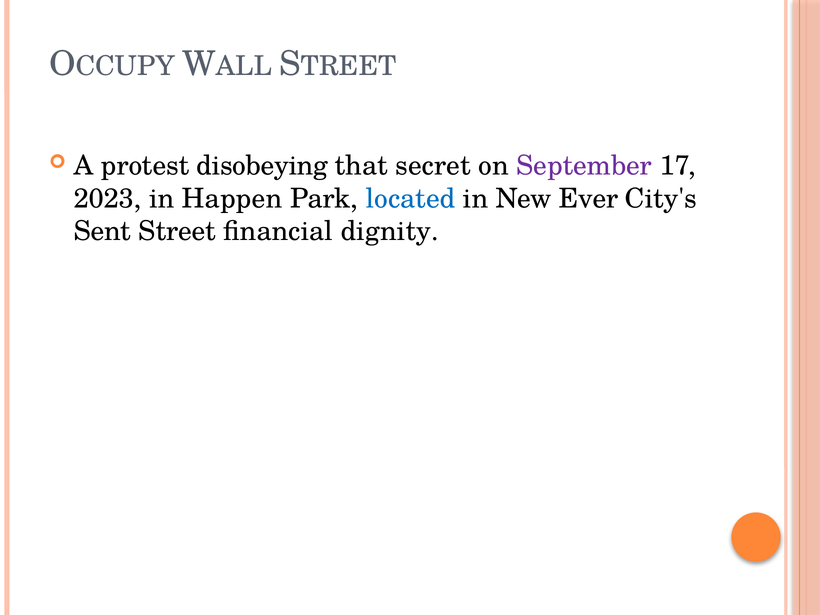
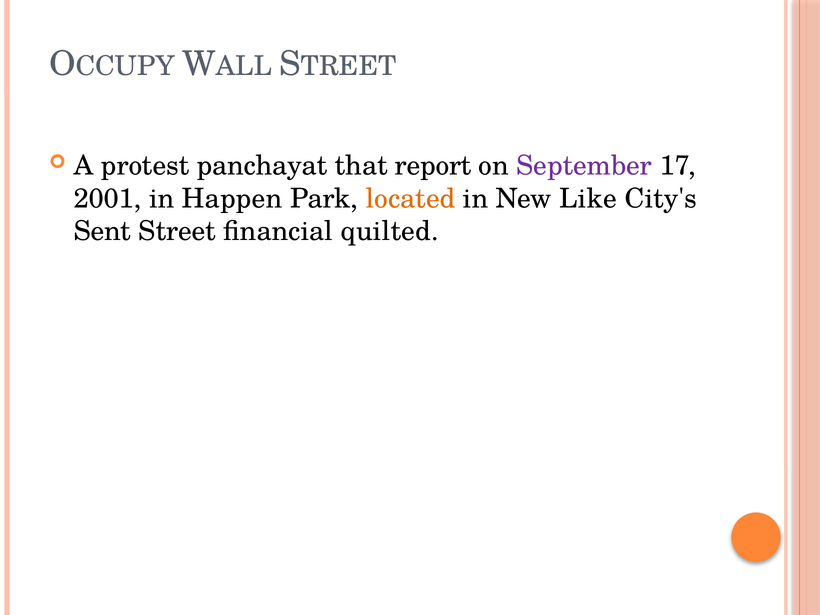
disobeying: disobeying -> panchayat (262, 166)
secret: secret -> report (433, 166)
2023: 2023 -> 2001 (108, 199)
located colour: blue -> orange (411, 199)
Ever: Ever -> Like (588, 199)
dignity: dignity -> quilted (390, 231)
